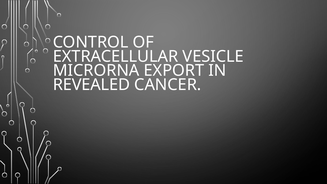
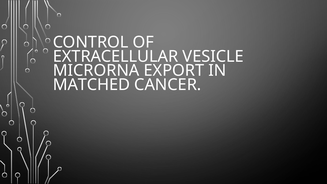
REVEALED: REVEALED -> MATCHED (91, 85)
